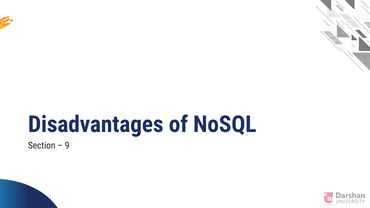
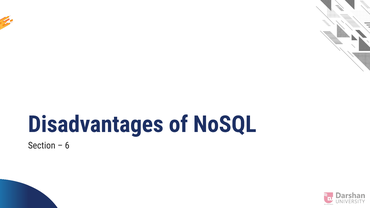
9: 9 -> 6 (67, 146)
